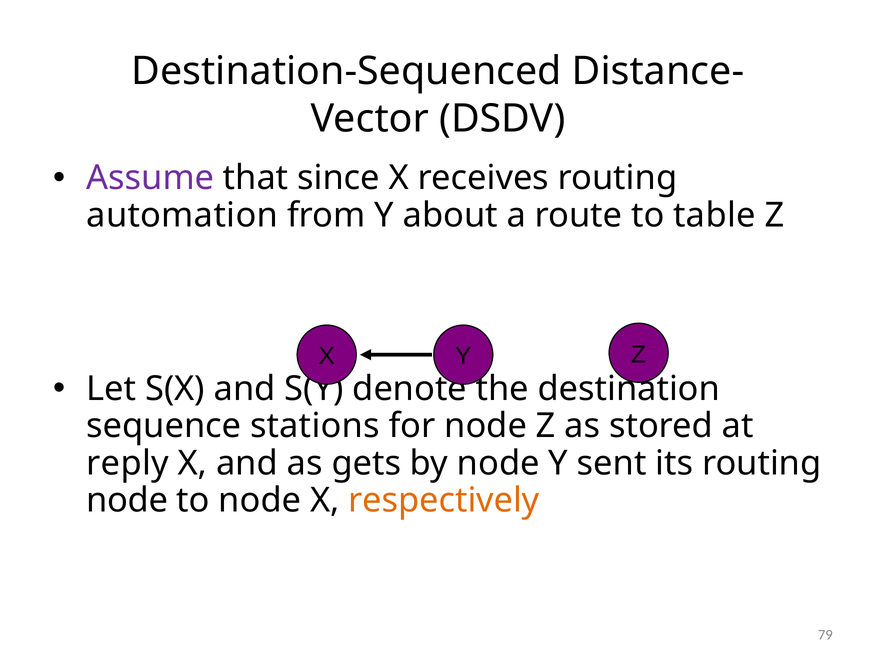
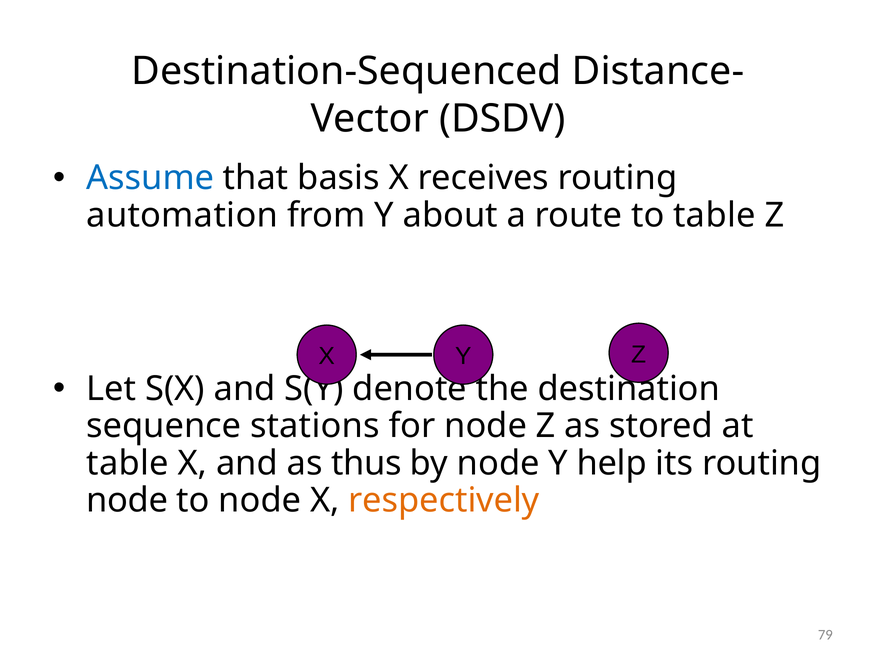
Assume colour: purple -> blue (150, 178)
since: since -> basis (339, 178)
reply: reply -> table (128, 463)
gets: gets -> thus (366, 463)
sent: sent -> help (612, 463)
